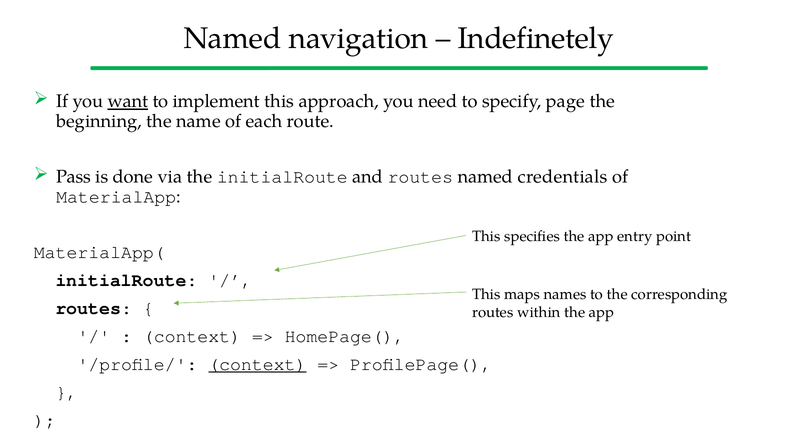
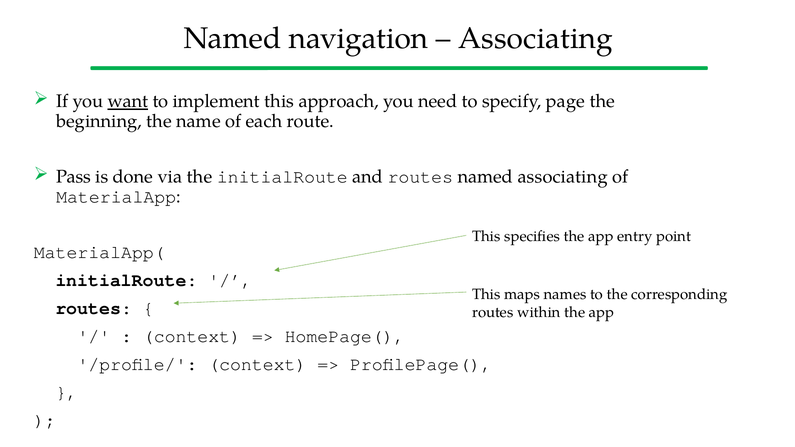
Indefinetely: Indefinetely -> Associating (535, 38)
named credentials: credentials -> associating (563, 177)
context underline: present -> none (257, 364)
